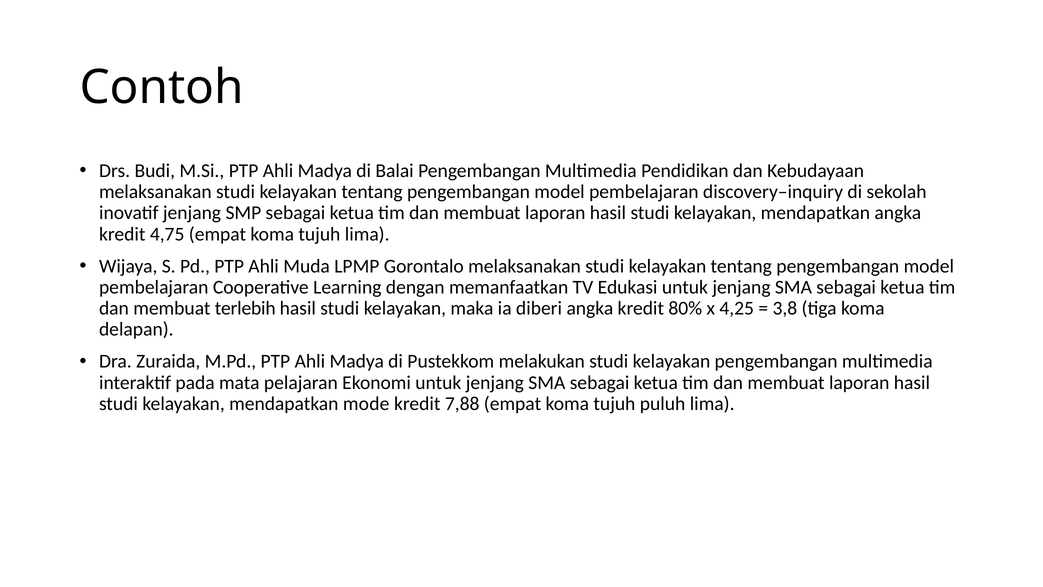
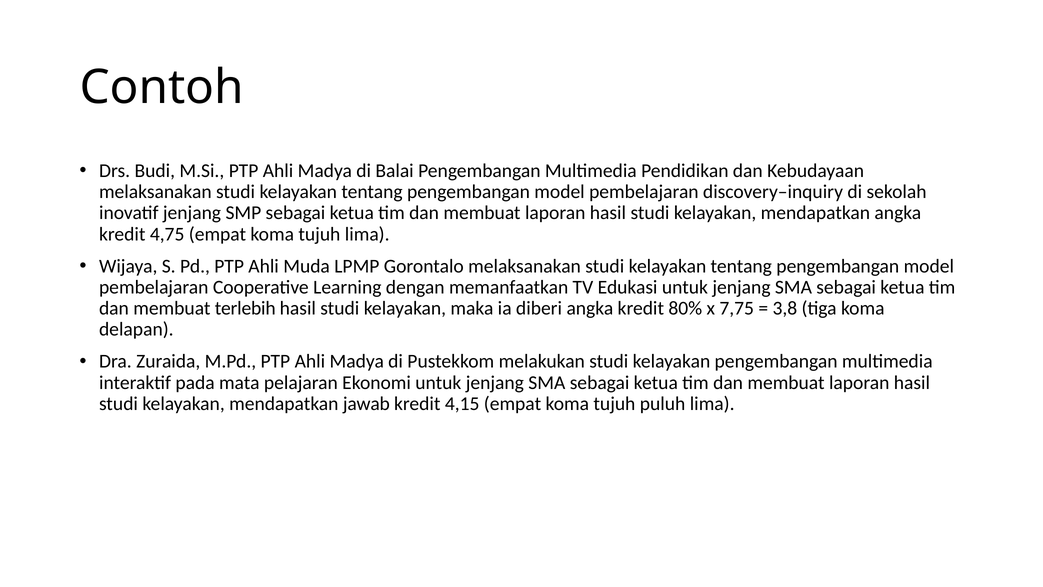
4,25: 4,25 -> 7,75 (737, 308)
mode: mode -> jawab (366, 404)
7,88: 7,88 -> 4,15 (462, 404)
